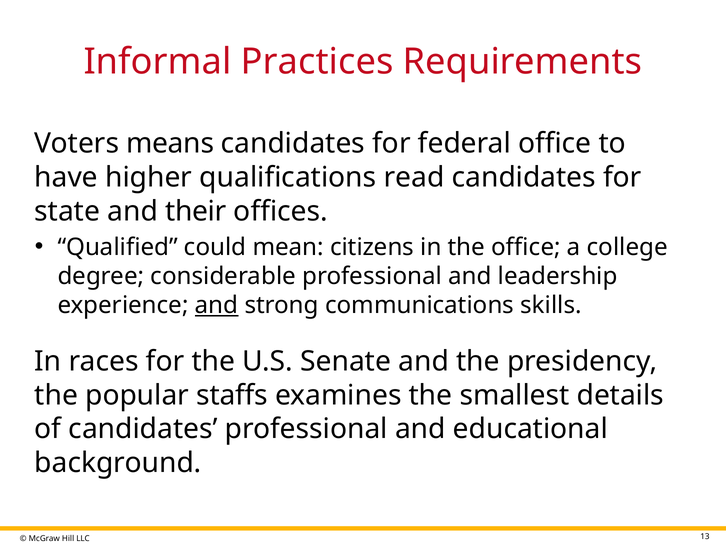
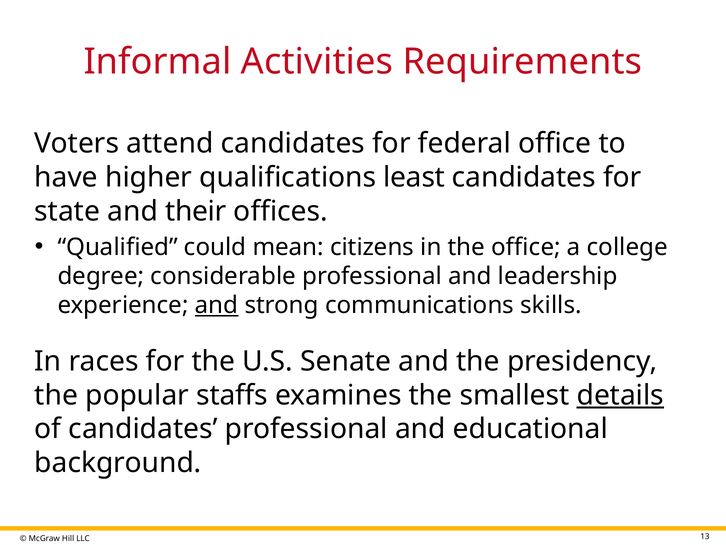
Practices: Practices -> Activities (317, 62)
means: means -> attend (170, 143)
read: read -> least (414, 177)
details underline: none -> present (620, 395)
